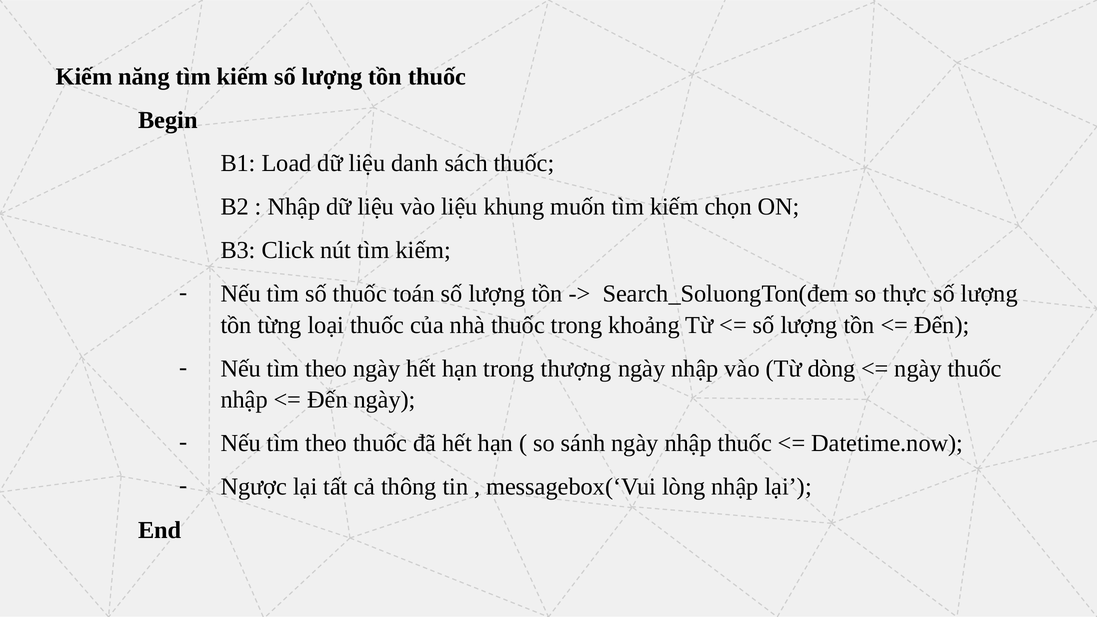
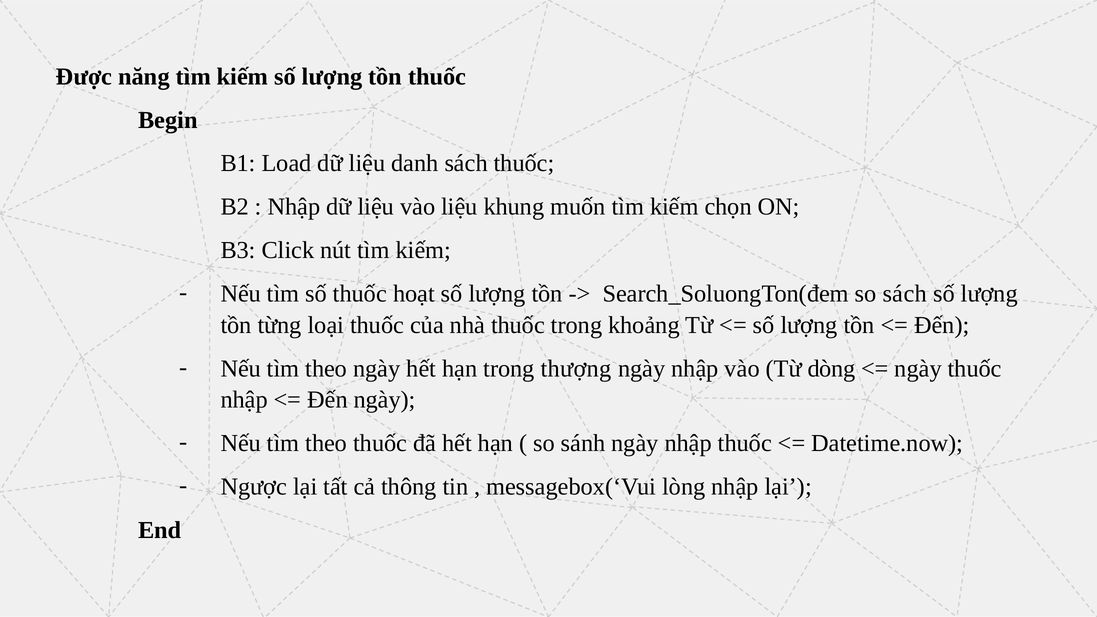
Kiếm: Kiếm -> Được (84, 77)
toán: toán -> hoạt (414, 294)
so thực: thực -> sách (905, 294)
